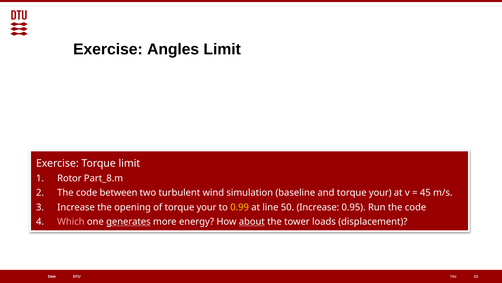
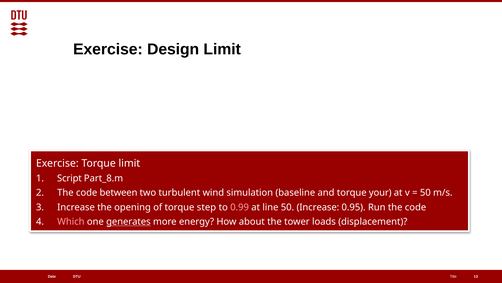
Angles: Angles -> Design (173, 49)
Rotor: Rotor -> Script (69, 178)
45: 45 -> 50 (425, 192)
of torque your: your -> step (206, 207)
0.99 colour: yellow -> pink (240, 207)
about underline: present -> none (252, 221)
